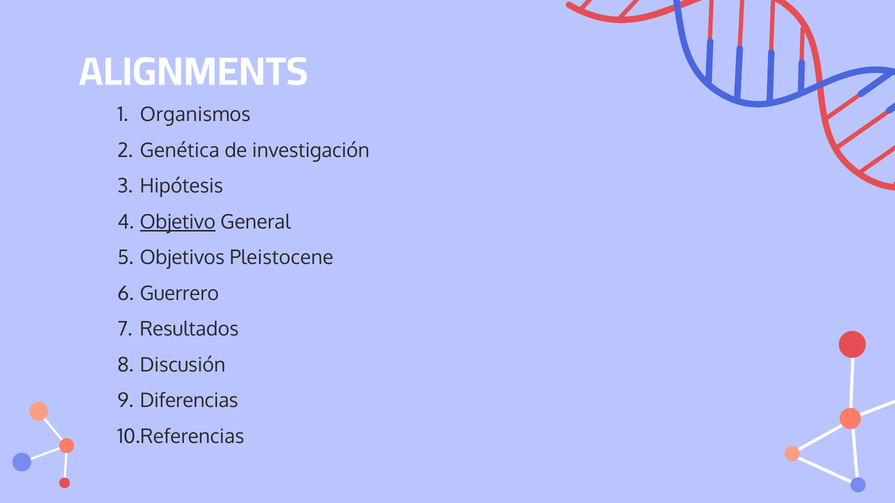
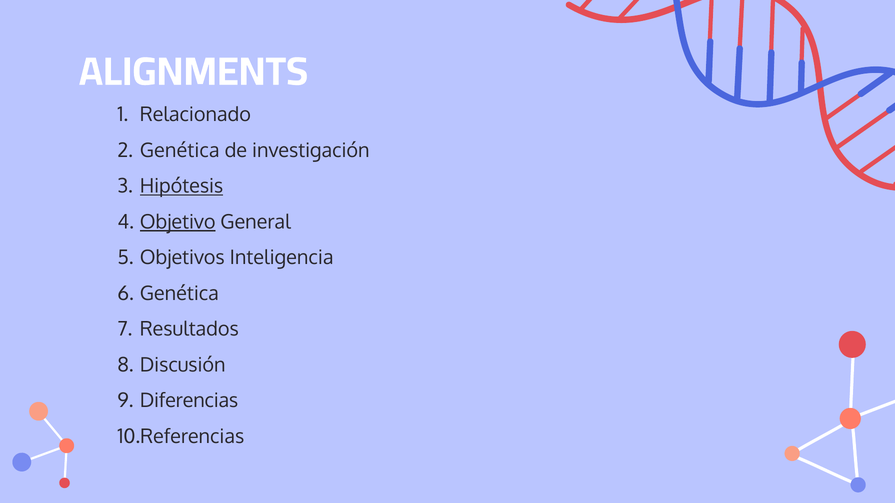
Organismos: Organismos -> Relacionado (195, 115)
Hipótesis underline: none -> present (182, 187)
Pleistocene: Pleistocene -> Inteligencia (282, 258)
Guerrero: Guerrero -> Genética (179, 294)
